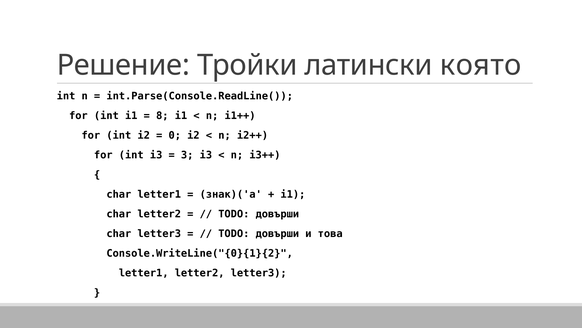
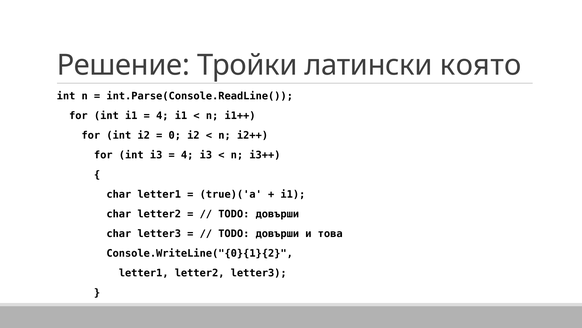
8: 8 -> 4 (162, 115)
3: 3 -> 4 (187, 155)
знак)('a: знак)('a -> true)('a (231, 194)
